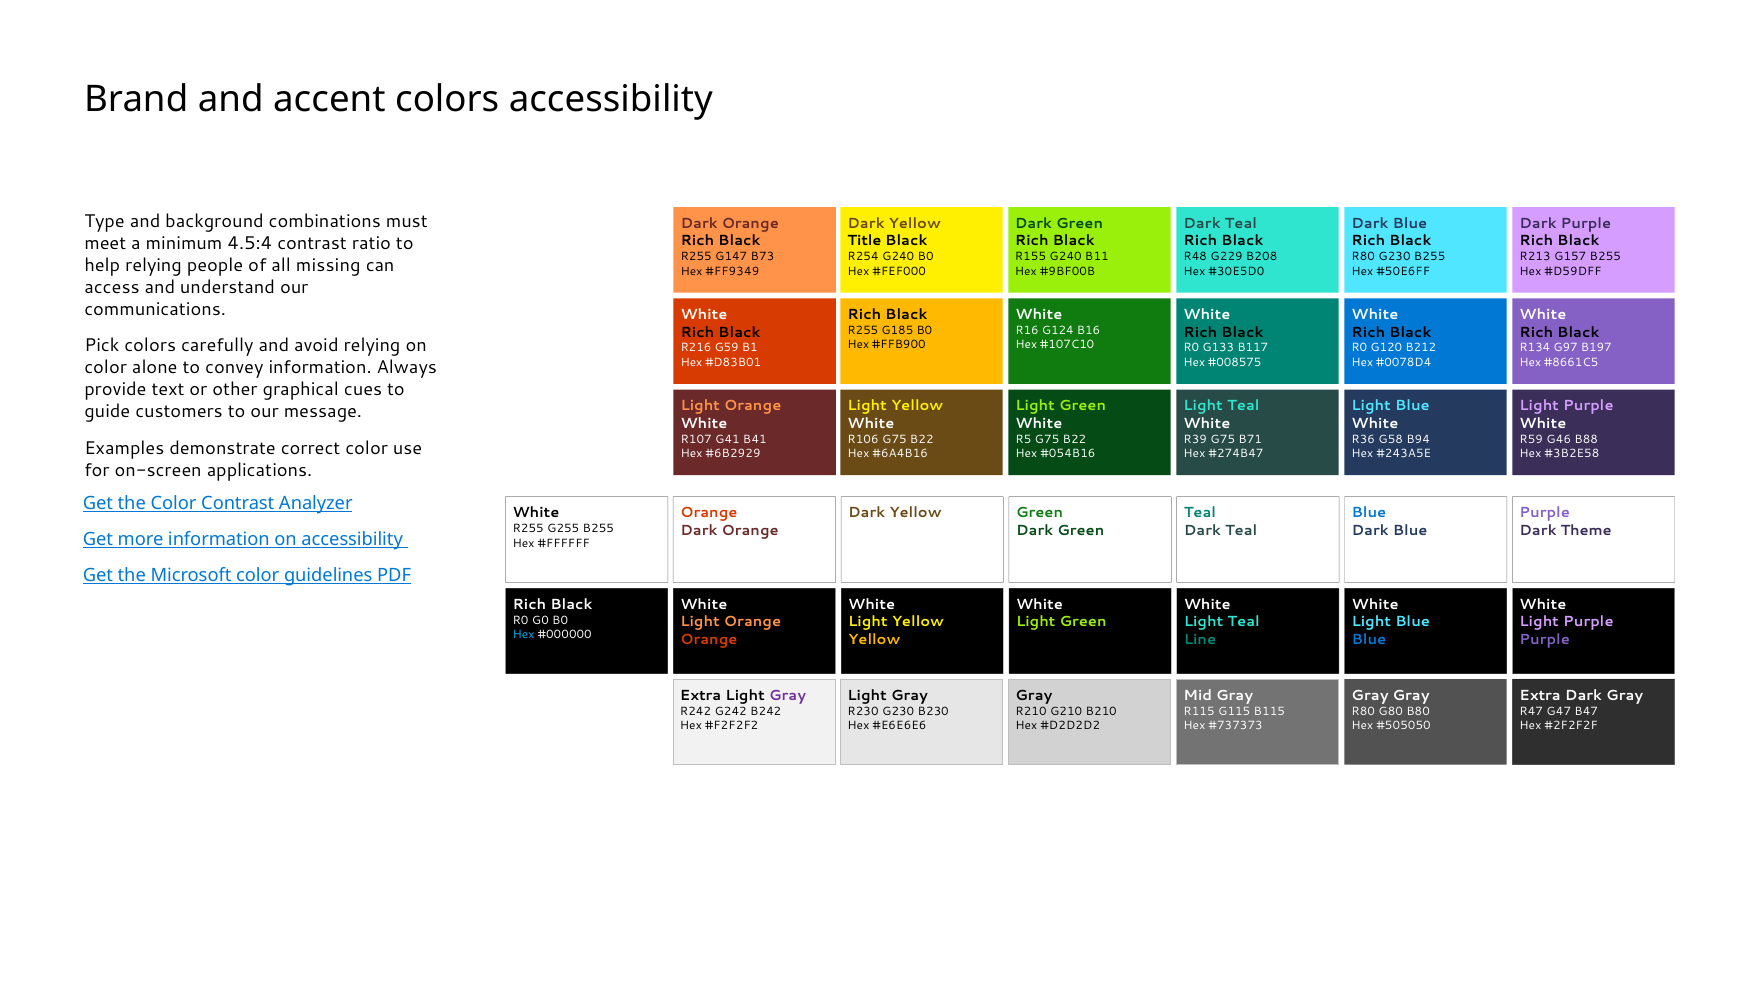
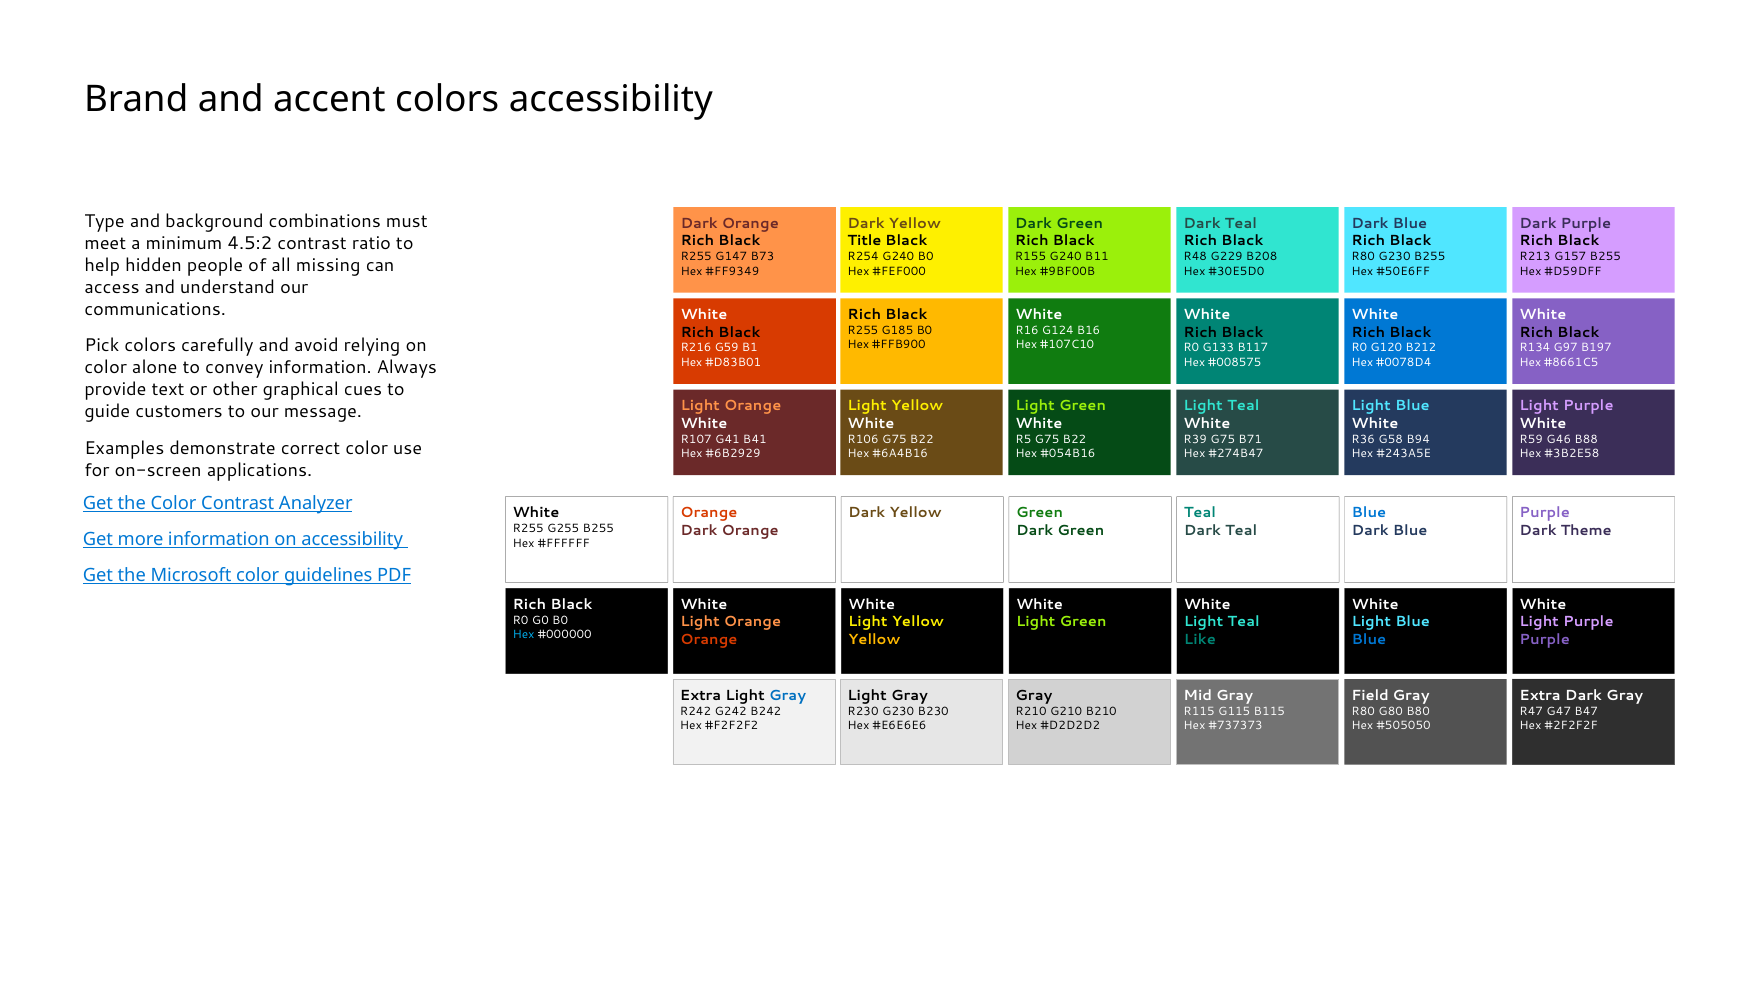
4.5:4: 4.5:4 -> 4.5:2 (250, 243)
help relying: relying -> hidden (154, 265)
Line: Line -> Like (1200, 639)
Gray colour: purple -> blue (788, 695)
Gray: Gray -> Field (1370, 695)
